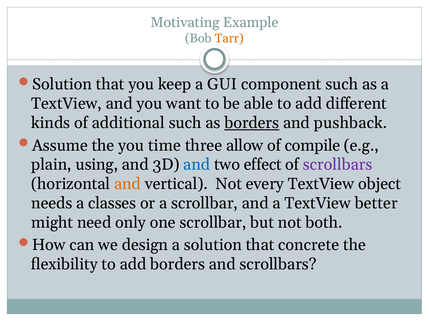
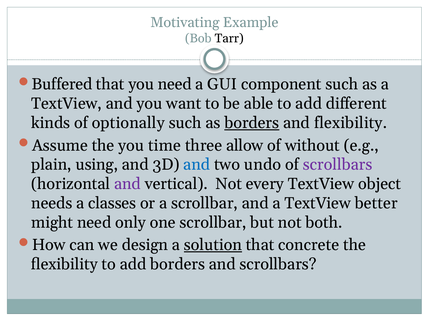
Tarr colour: orange -> black (229, 38)
Solution: Solution -> Buffered (62, 85)
you keep: keep -> need (175, 85)
additional: additional -> optionally (128, 123)
and pushback: pushback -> flexibility (351, 123)
compile: compile -> without (312, 146)
effect: effect -> undo (263, 165)
and colour: orange -> purple (127, 184)
solution underline: none -> present (213, 246)
